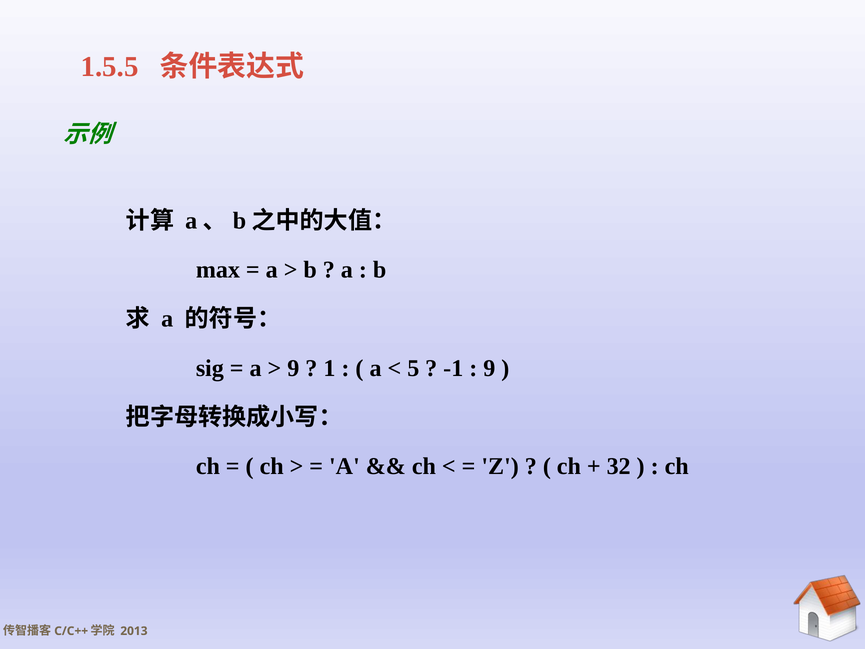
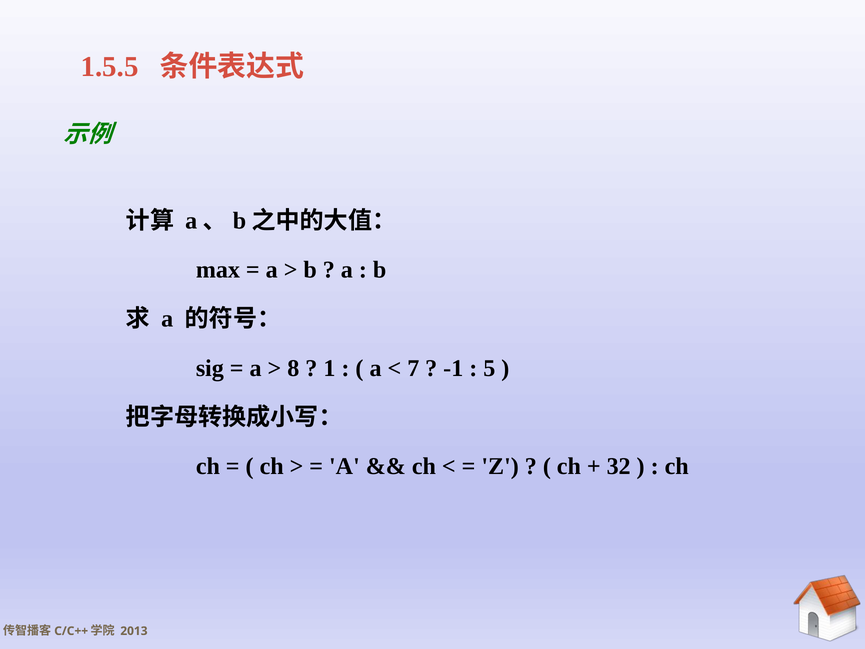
9: 9 -> 8 (293, 368)
5: 5 -> 7 (413, 368)
9: 9 -> 5 (489, 368)
